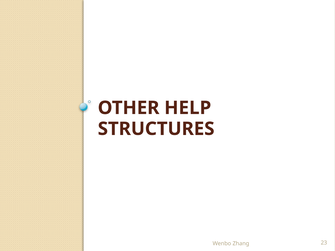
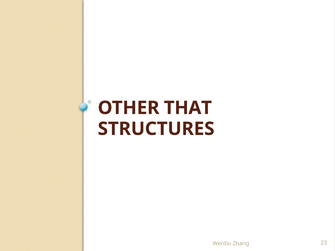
HELP: HELP -> THAT (188, 108)
